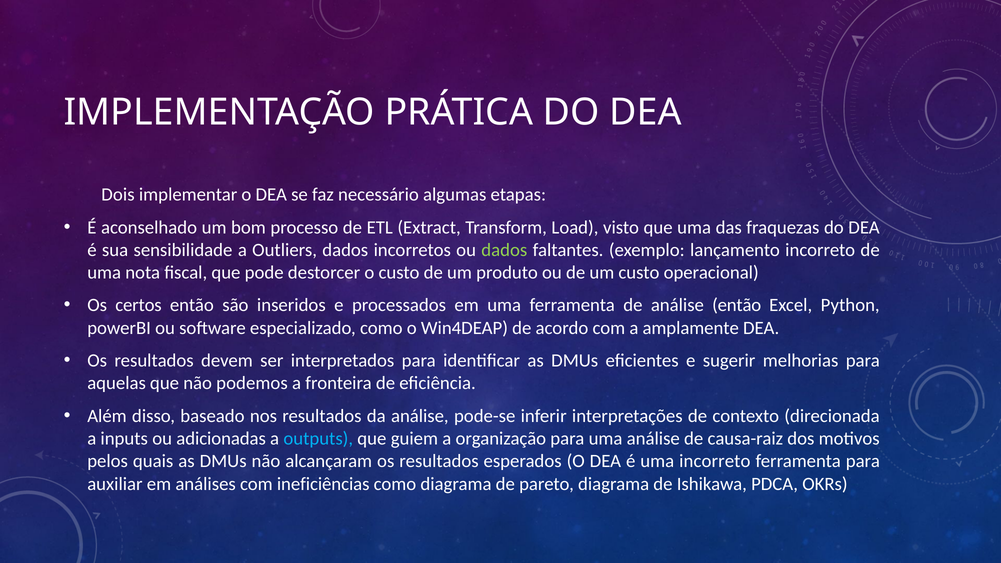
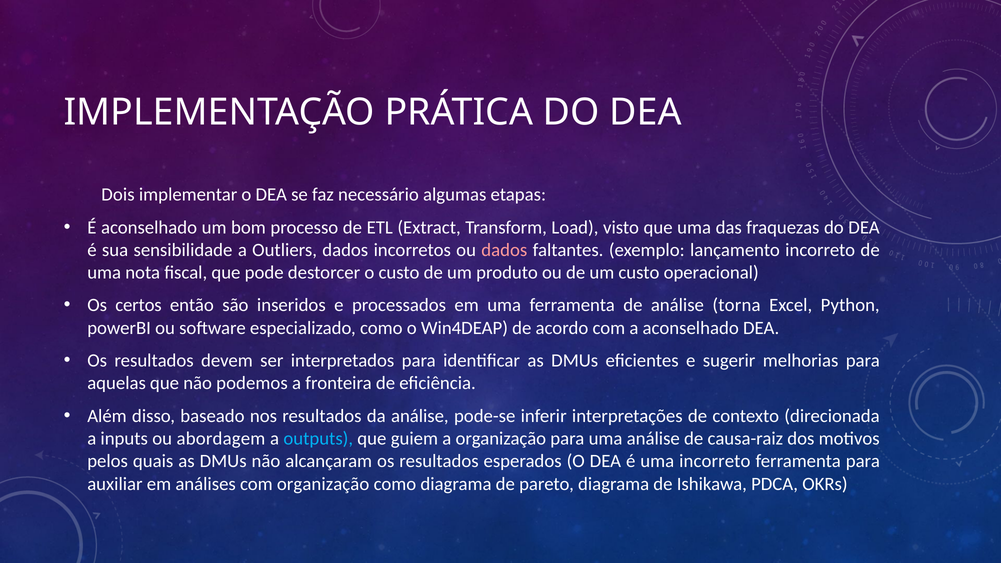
dados colour: light green -> pink (504, 250)
análise então: então -> torna (736, 305)
a amplamente: amplamente -> aconselhado (691, 328)
adicionadas: adicionadas -> abordagem (221, 439)
com ineficiências: ineficiências -> organização (323, 484)
